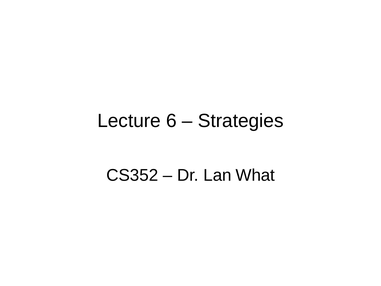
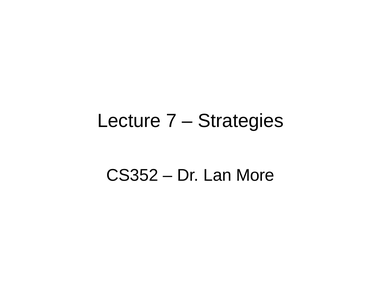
6: 6 -> 7 (171, 121)
What: What -> More (255, 175)
